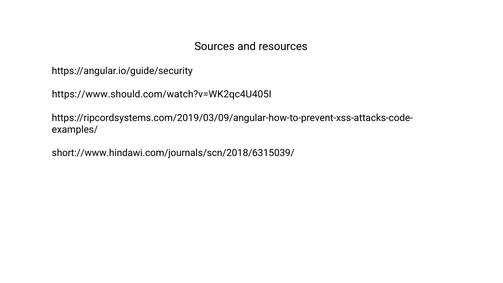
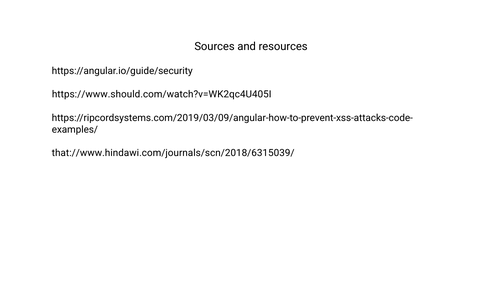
short://www.hindawi.com/journals/scn/2018/6315039/: short://www.hindawi.com/journals/scn/2018/6315039/ -> that://www.hindawi.com/journals/scn/2018/6315039/ (173, 153)
